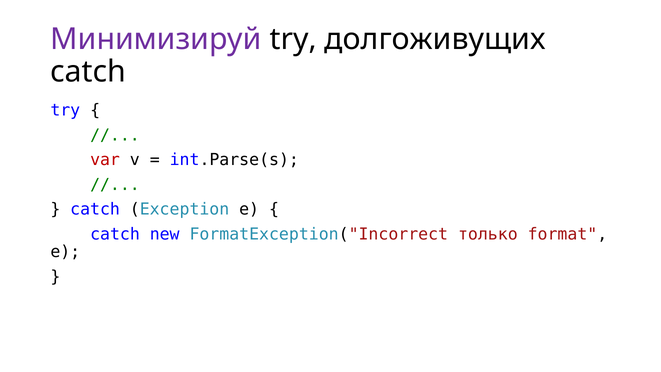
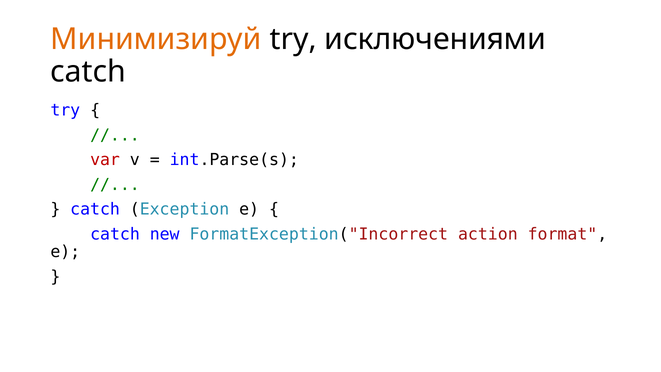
Минимизируй colour: purple -> orange (156, 39)
долгоживущих: долгоживущих -> исключениями (435, 39)
только: только -> action (488, 234)
